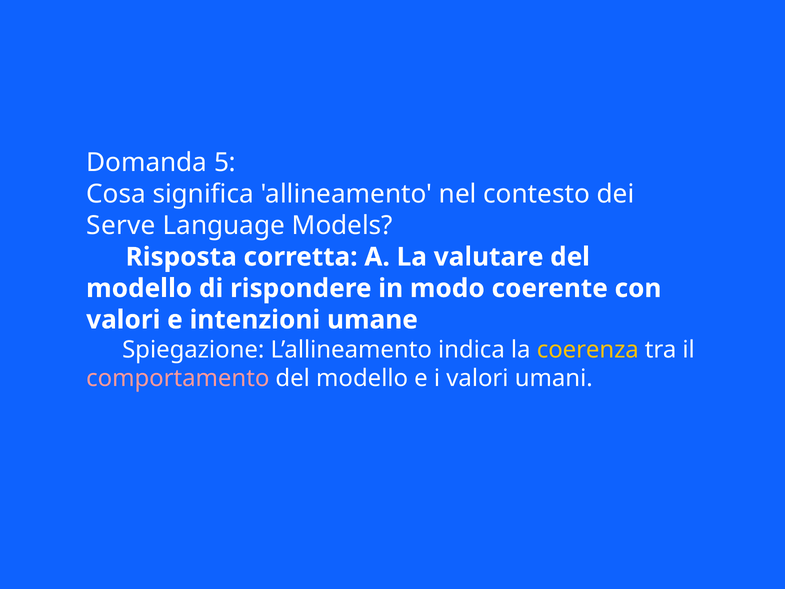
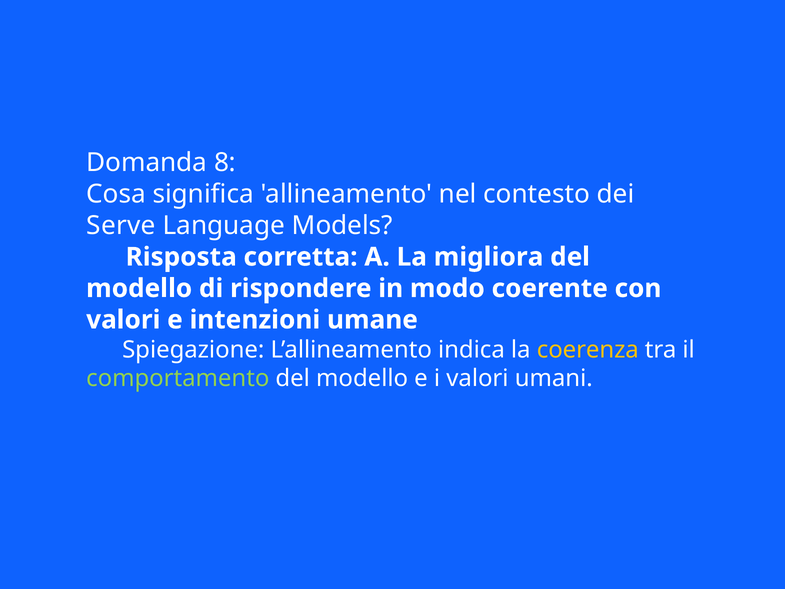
5: 5 -> 8 (225, 163)
valutare: valutare -> migliora (489, 257)
comportamento colour: pink -> light green (178, 378)
